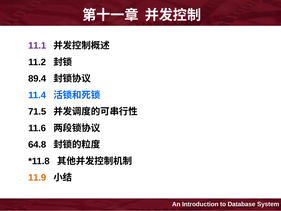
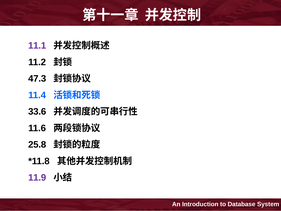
89.4: 89.4 -> 47.3 (37, 79)
71.5: 71.5 -> 33.6 (37, 112)
64.8: 64.8 -> 25.8 (37, 144)
11.9 colour: orange -> purple (37, 177)
